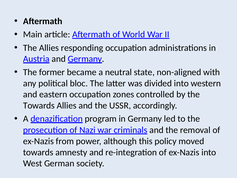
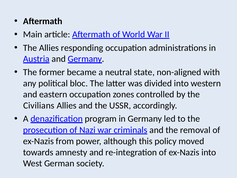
Towards: Towards -> Civilians (39, 105)
